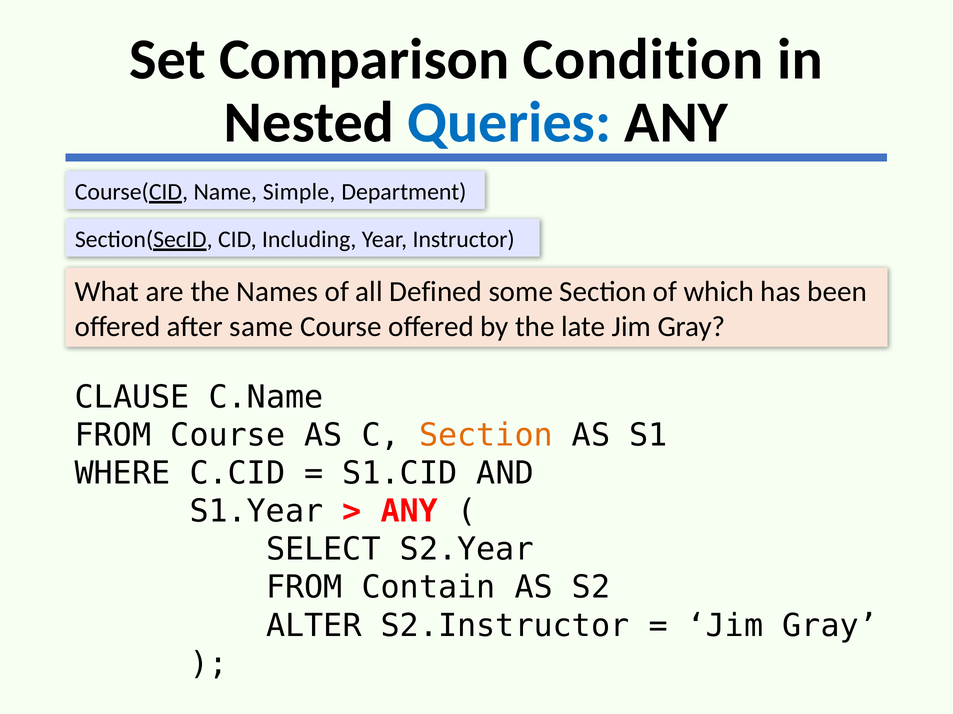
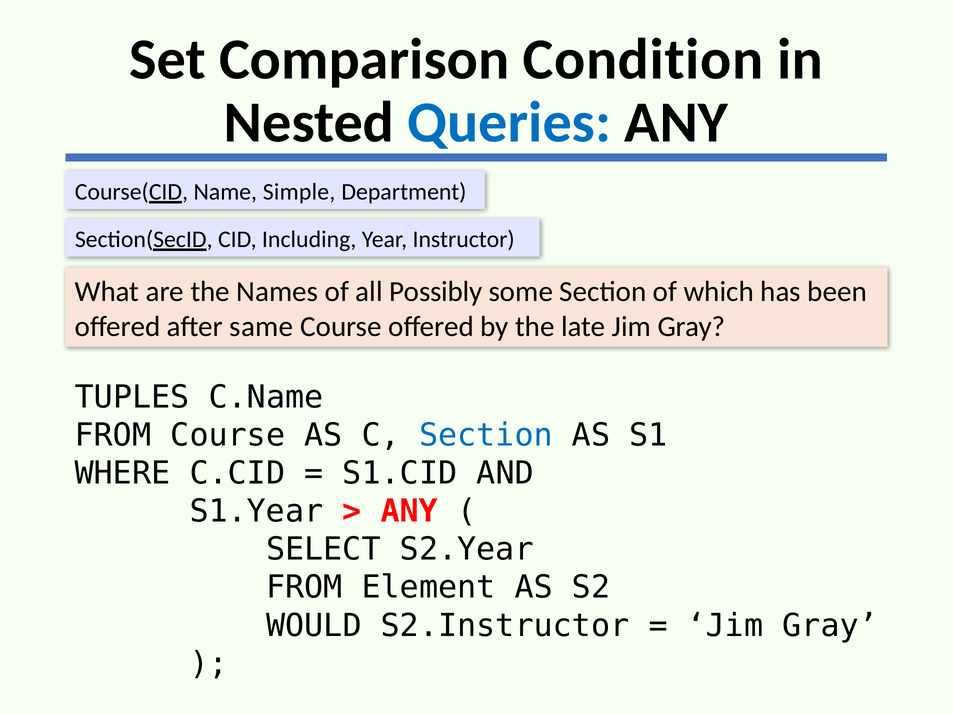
Defined: Defined -> Possibly (436, 292)
CLAUSE: CLAUSE -> TUPLES (132, 397)
Section colour: orange -> blue (486, 436)
Contain: Contain -> Element (429, 588)
ALTER: ALTER -> WOULD (314, 626)
